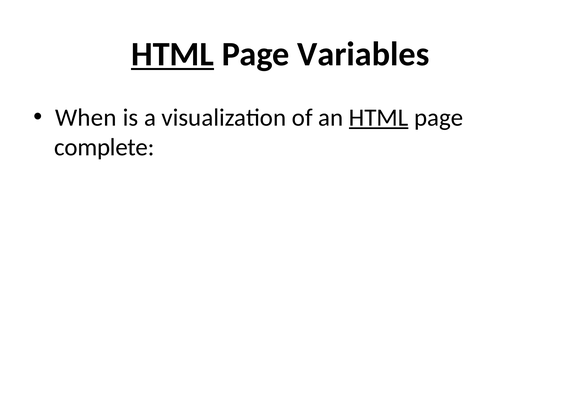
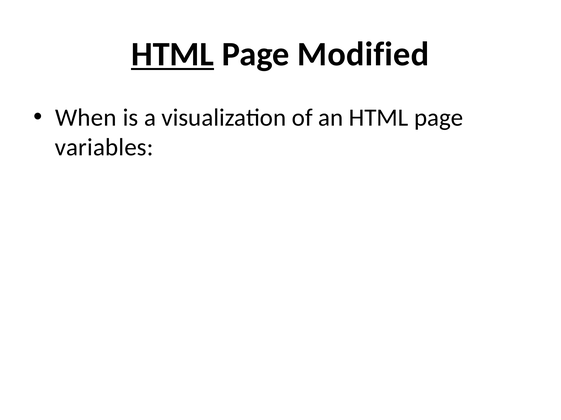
Variables: Variables -> Modified (363, 54)
HTML underline: present -> none (379, 118)
complete: complete -> variables (104, 148)
